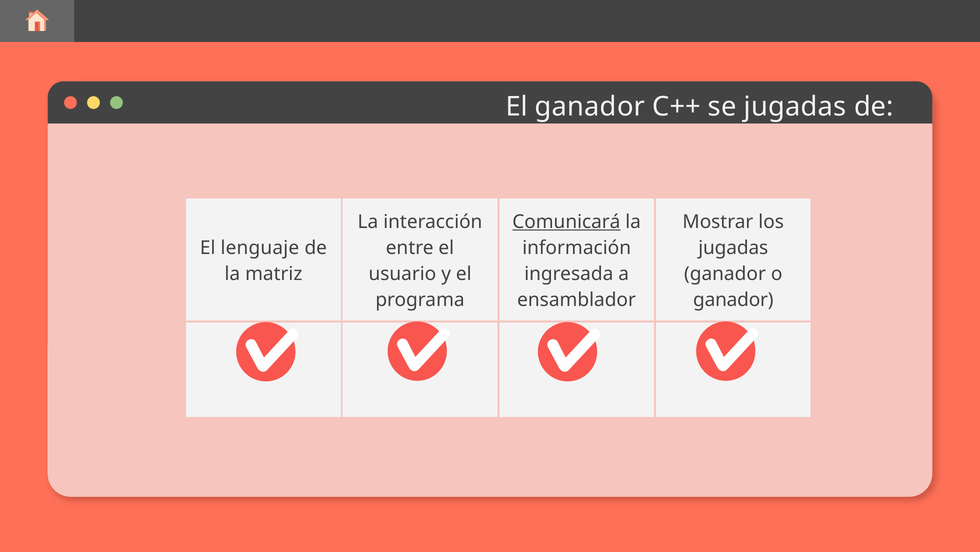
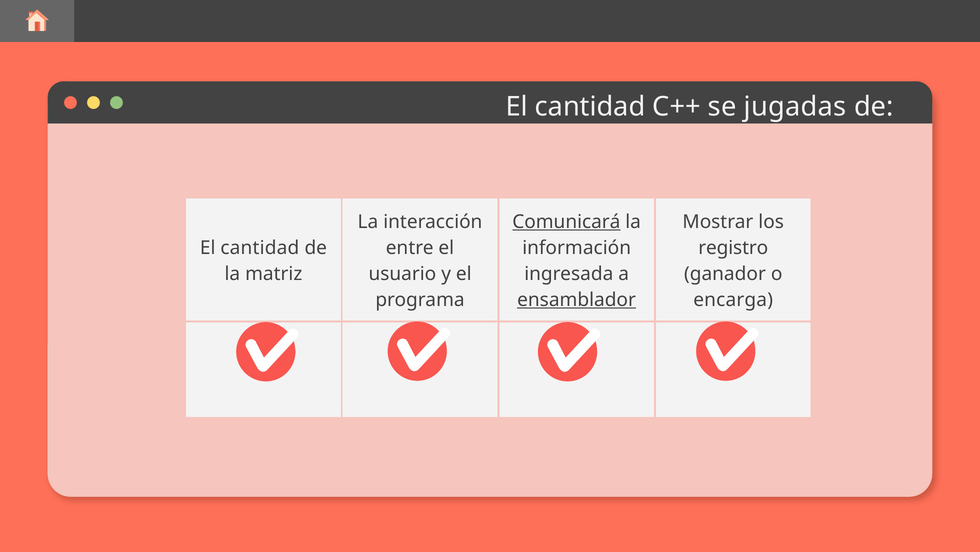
ganador: ganador -> cantidad (590, 107)
lenguaje: lenguaje -> cantidad (260, 247)
jugadas: jugadas -> registro (733, 247)
ensamblador underline: none -> present (577, 299)
ganador: ganador -> encarga (733, 299)
